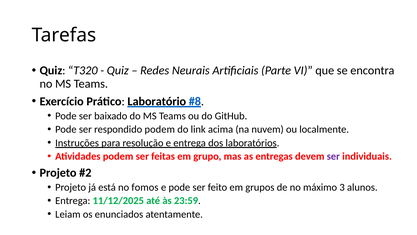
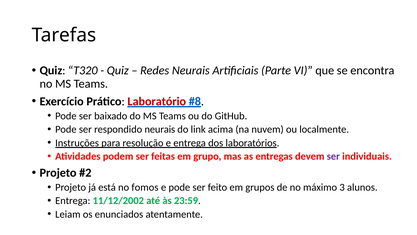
Laboratório colour: black -> red (157, 101)
respondido podem: podem -> neurais (160, 129)
11/12/2025: 11/12/2025 -> 11/12/2002 (118, 200)
